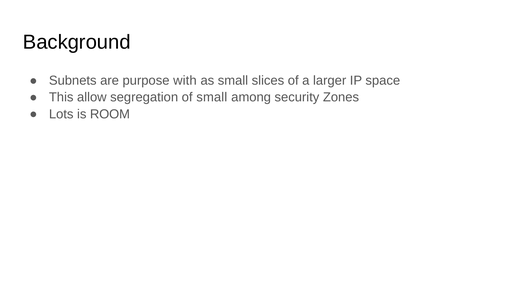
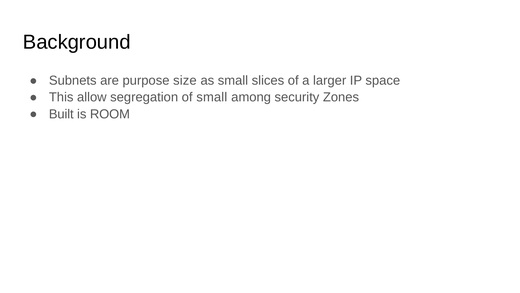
with: with -> size (185, 80)
Lots: Lots -> Built (61, 114)
